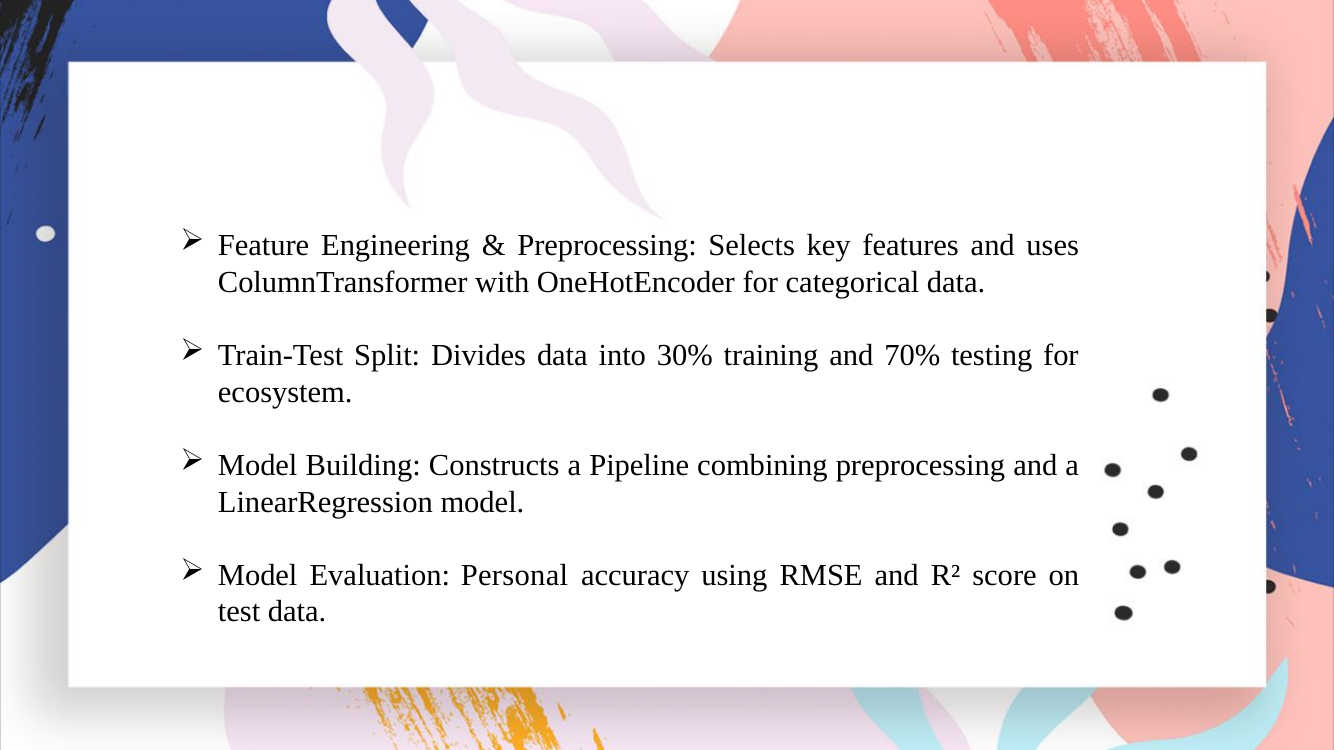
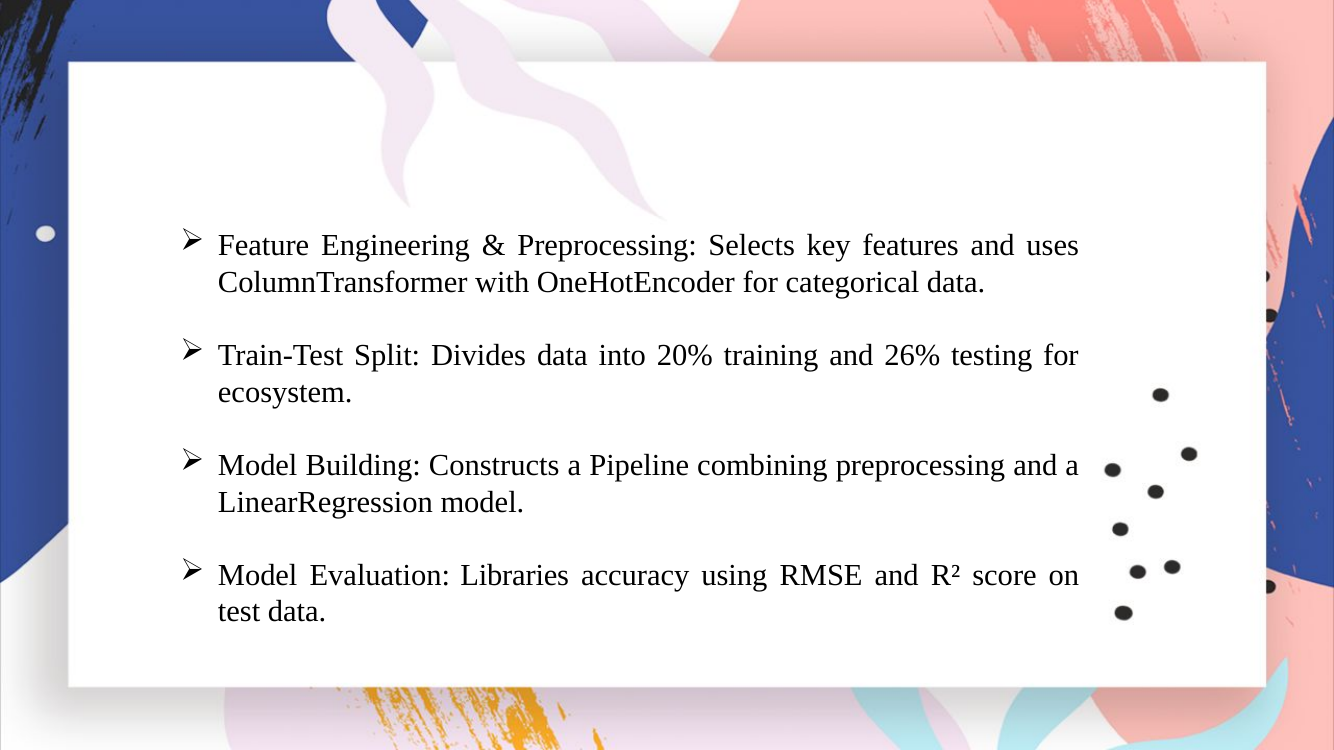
30%: 30% -> 20% (685, 355)
70%: 70% -> 26% (912, 355)
Personal: Personal -> Libraries (515, 576)
